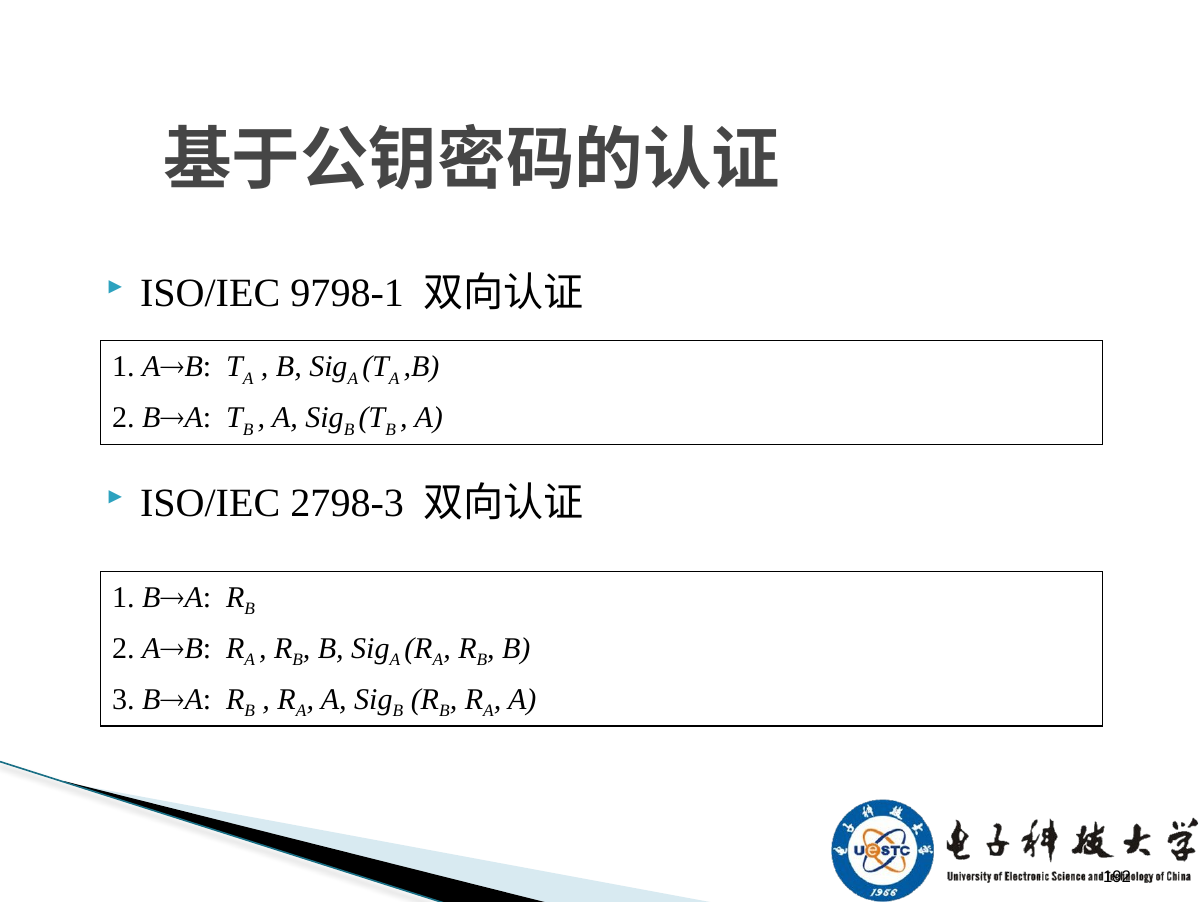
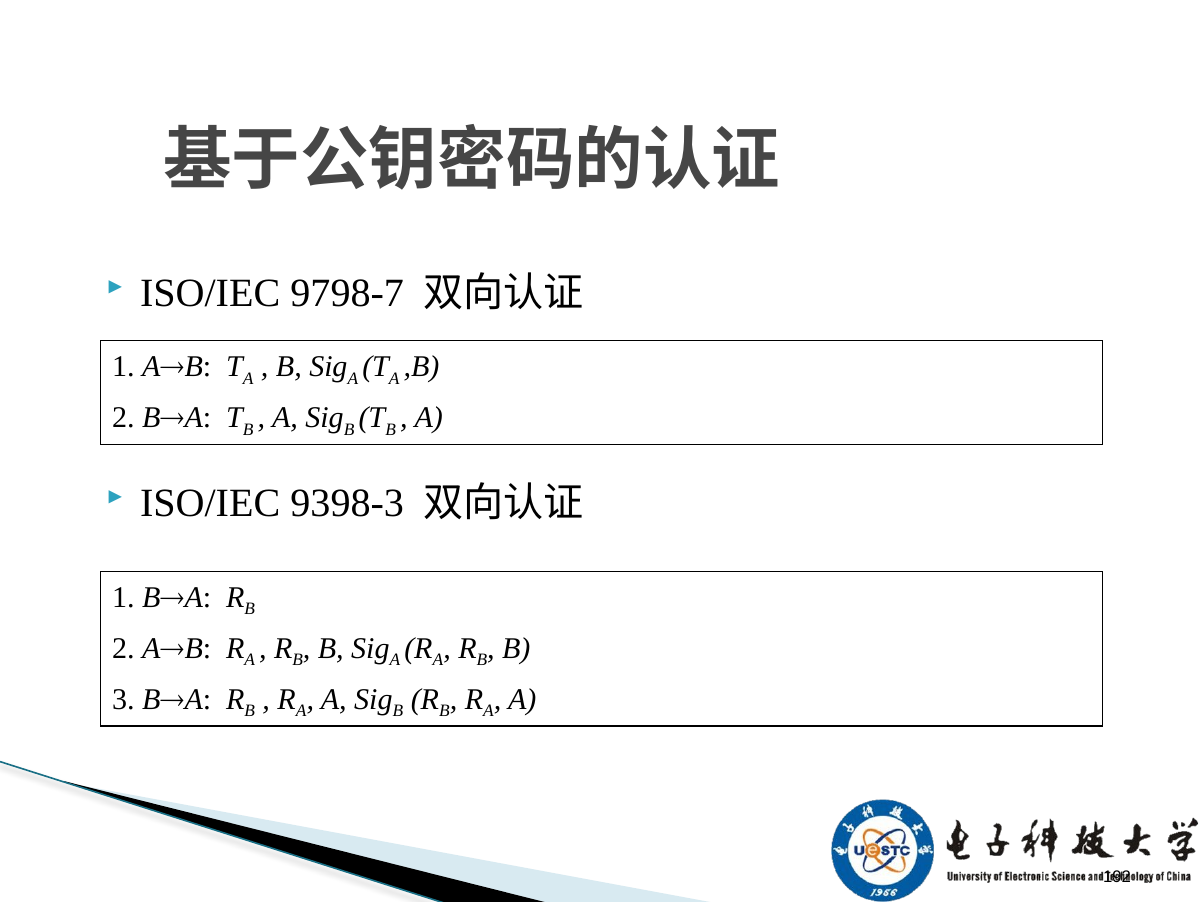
9798-1: 9798-1 -> 9798-7 (347, 293)
2798-3: 2798-3 -> 9398-3 (347, 503)
